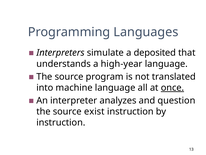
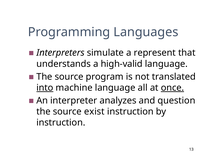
deposited: deposited -> represent (155, 53)
high-year: high-year -> high-valid (122, 64)
into underline: none -> present (45, 87)
